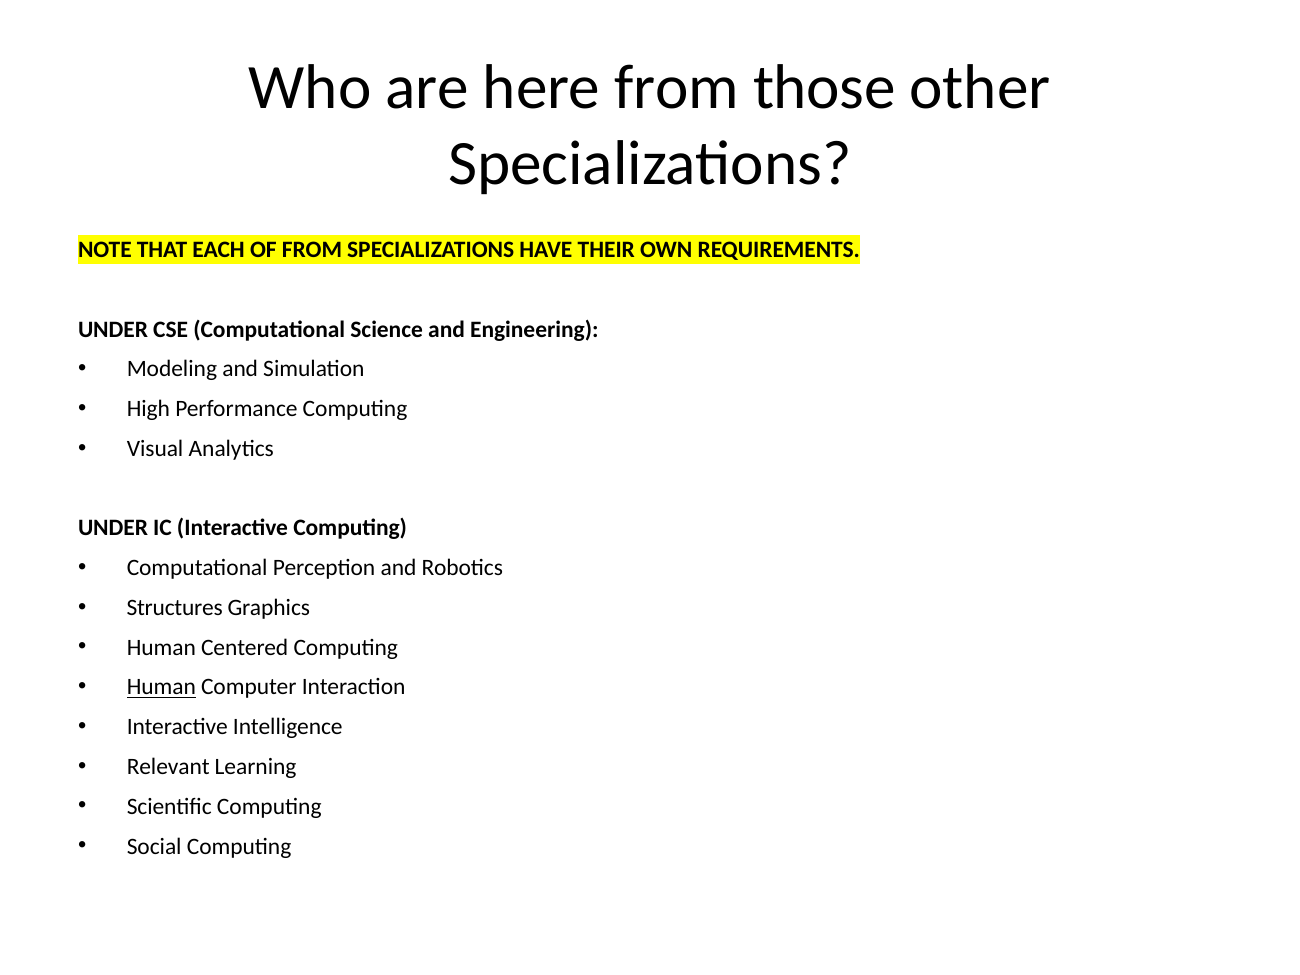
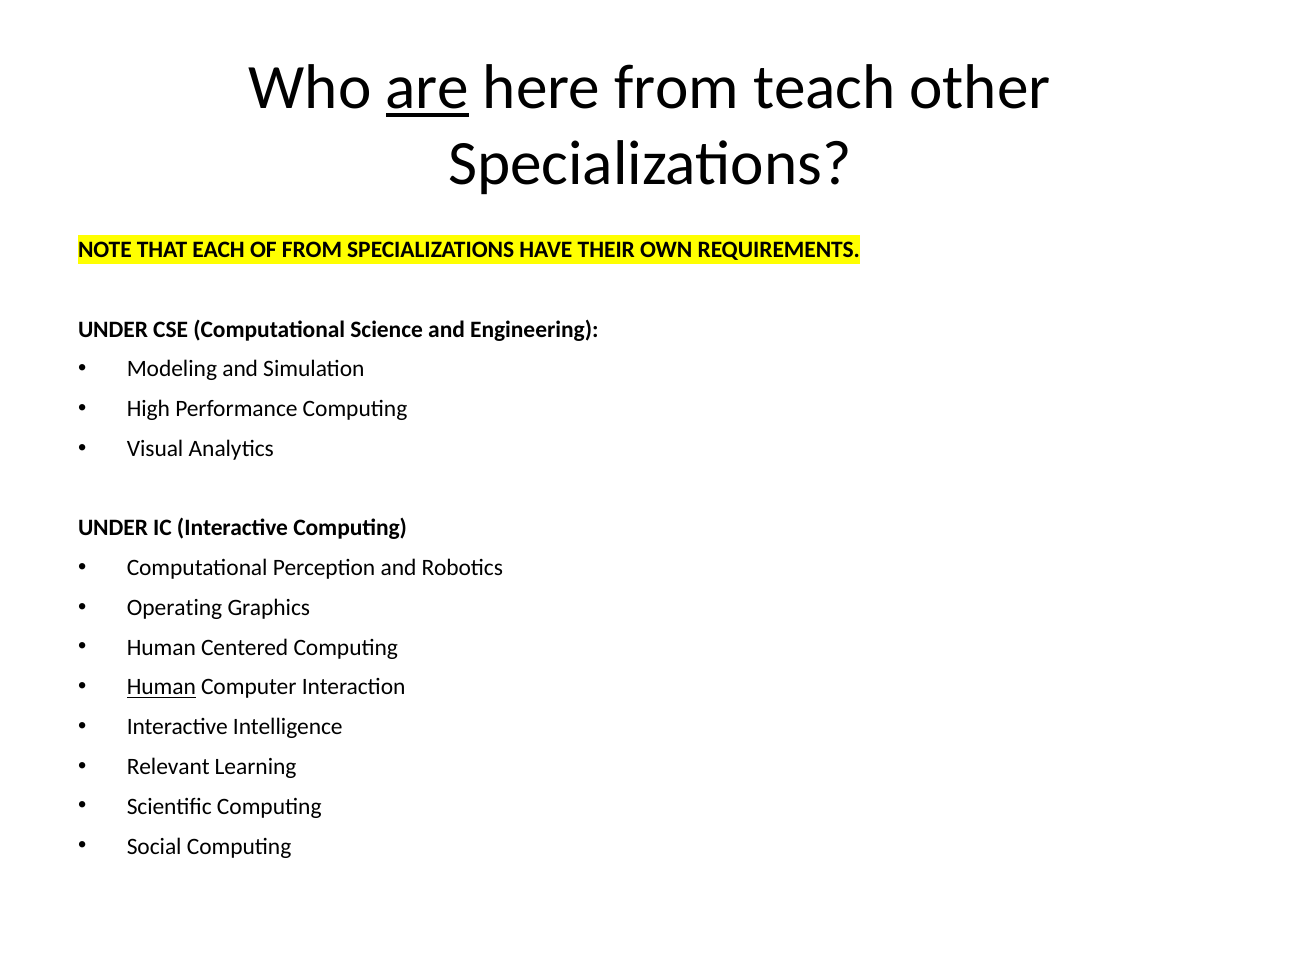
are underline: none -> present (427, 88)
those: those -> teach (824, 88)
Structures: Structures -> Operating (175, 608)
